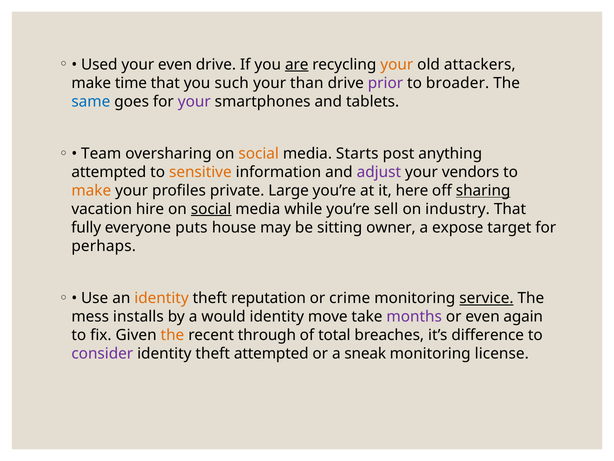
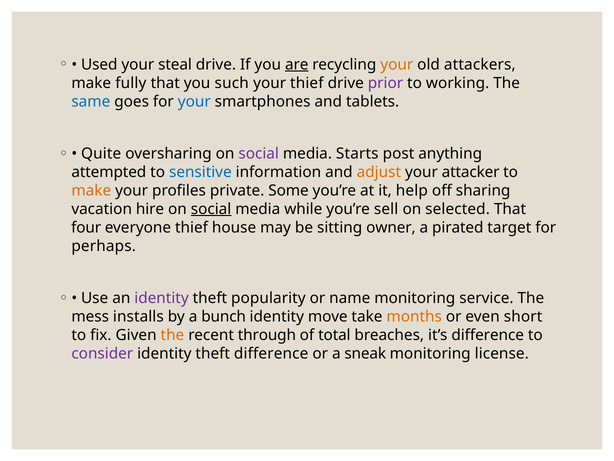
your even: even -> steal (175, 65)
time: time -> fully (131, 83)
your than: than -> thief (307, 83)
broader: broader -> working (458, 83)
your colour: purple -> blue (194, 101)
Team: Team -> Quite (101, 154)
social colour: orange -> purple (259, 154)
sensitive colour: orange -> blue (200, 172)
adjust colour: purple -> orange (379, 172)
vendors: vendors -> attacker (471, 172)
Large: Large -> Some (289, 190)
here: here -> help (412, 190)
sharing underline: present -> none (483, 190)
industry: industry -> selected (458, 209)
fully: fully -> four (86, 227)
everyone puts: puts -> thief (192, 227)
expose: expose -> pirated (458, 227)
identity colour: orange -> purple (162, 298)
reputation: reputation -> popularity (268, 298)
crime: crime -> name (350, 298)
service underline: present -> none (486, 298)
would: would -> bunch (224, 316)
months colour: purple -> orange (414, 316)
again: again -> short (523, 316)
theft attempted: attempted -> difference (271, 353)
